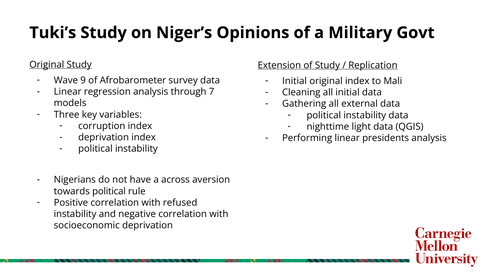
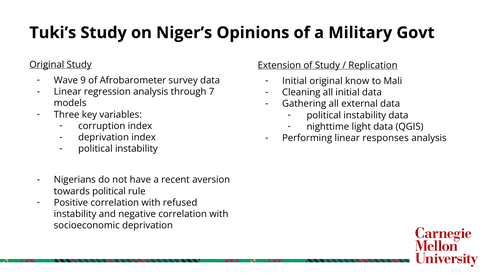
original index: index -> know (357, 81)
presidents: presidents -> responses (386, 138)
across: across -> recent (175, 180)
